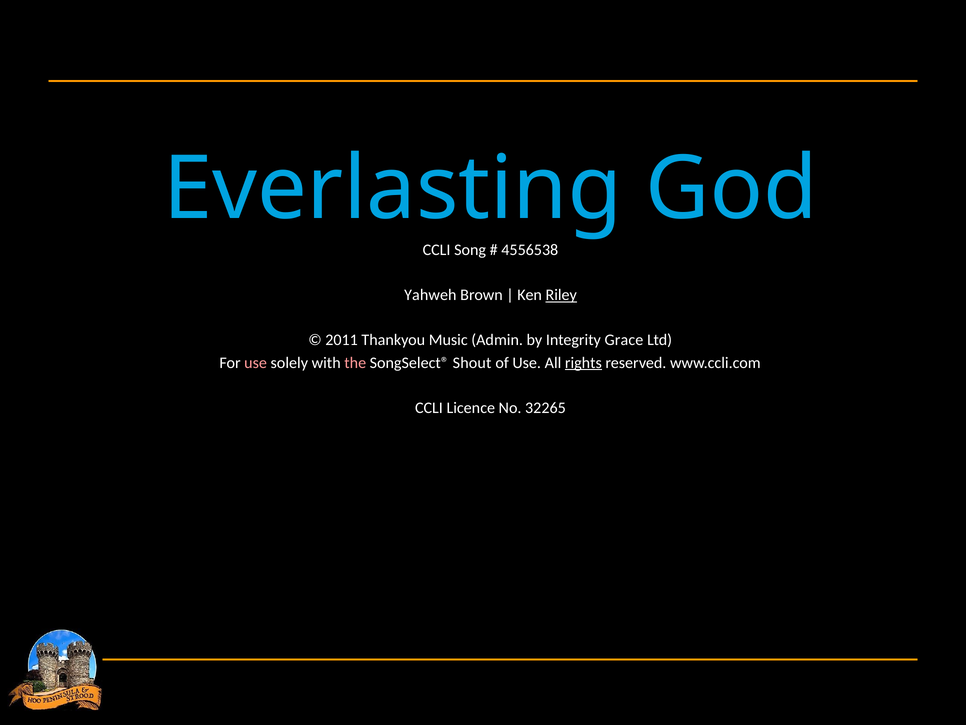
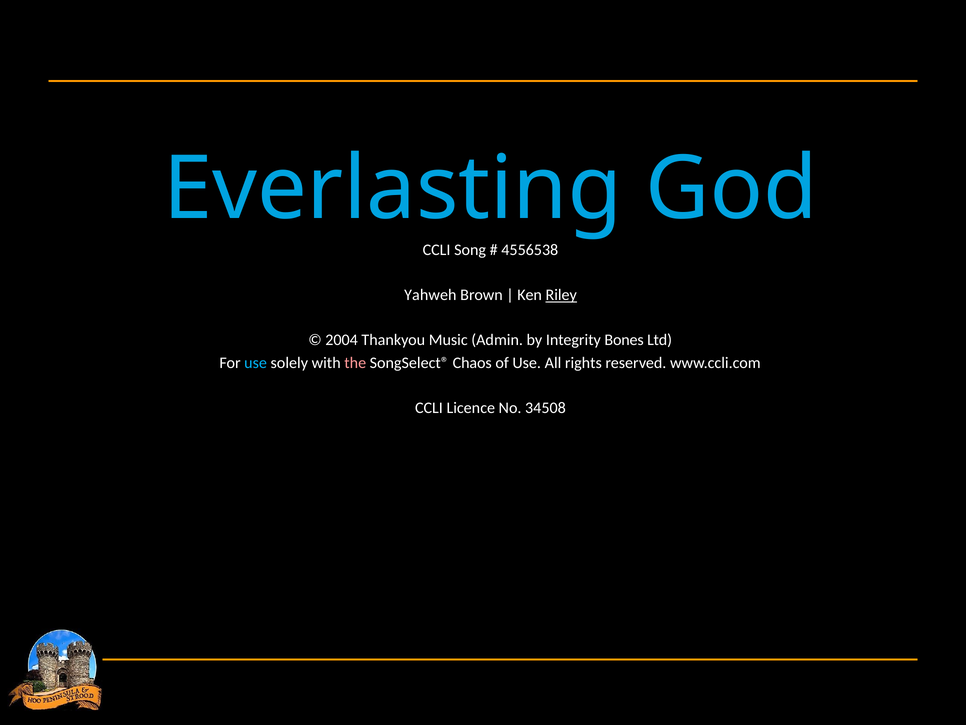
2011: 2011 -> 2004 (342, 340)
Grace: Grace -> Bones (624, 340)
use colour: pink -> light blue (256, 362)
Shout: Shout -> Chaos (472, 362)
rights underline: present -> none (583, 362)
32265: 32265 -> 34508 (545, 408)
